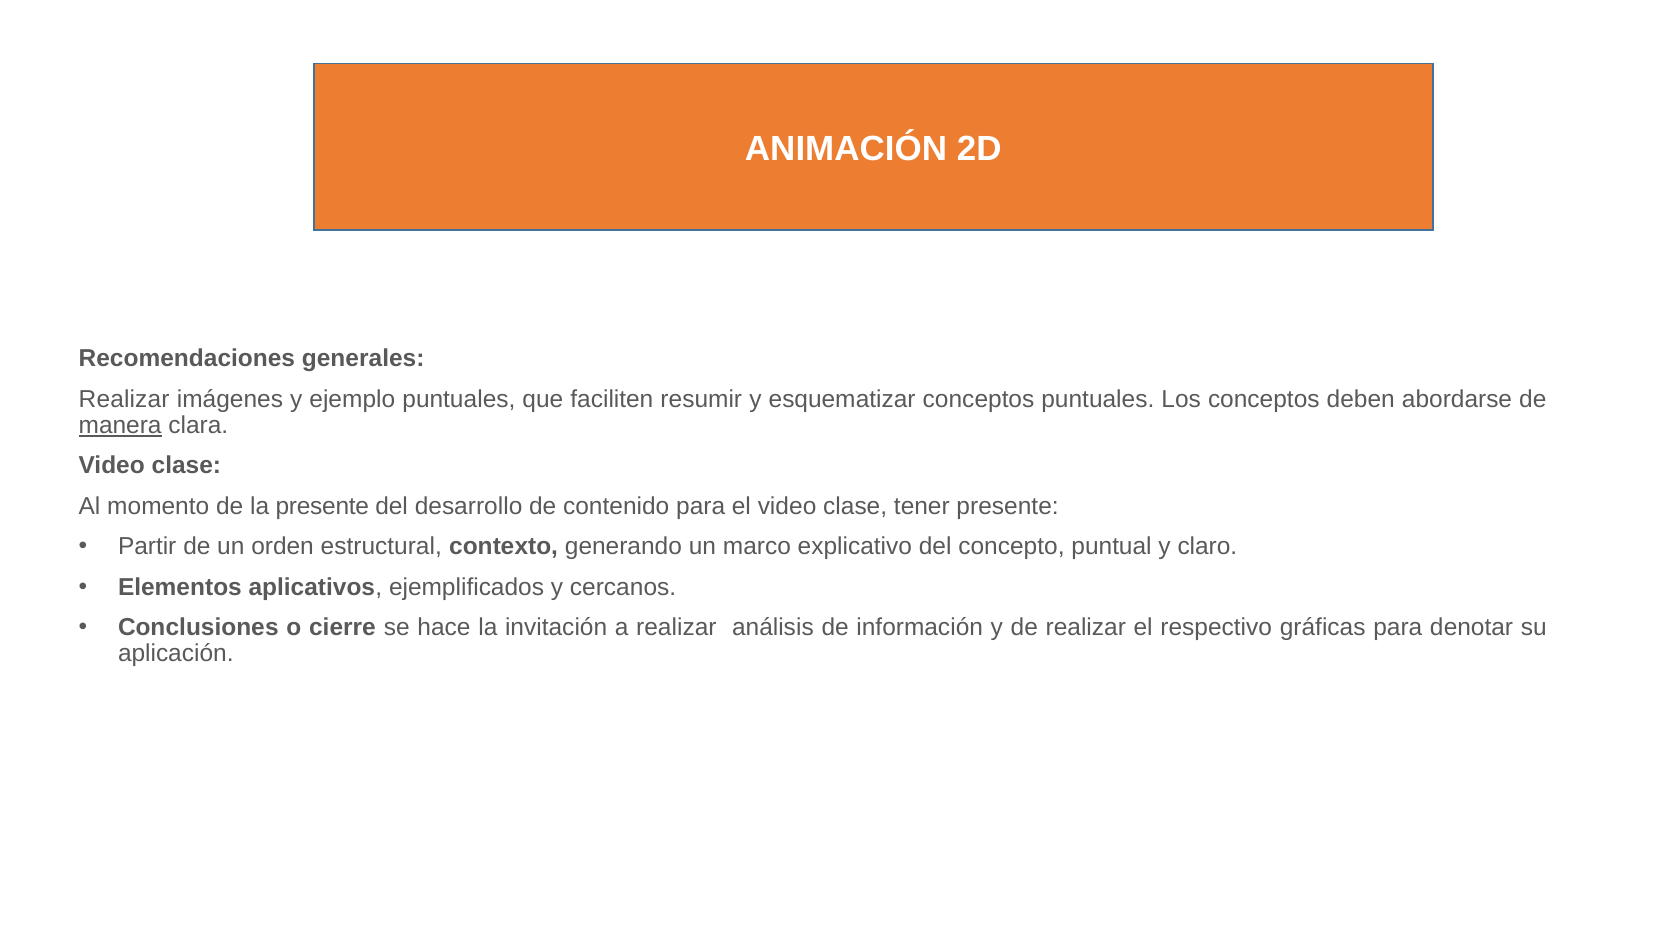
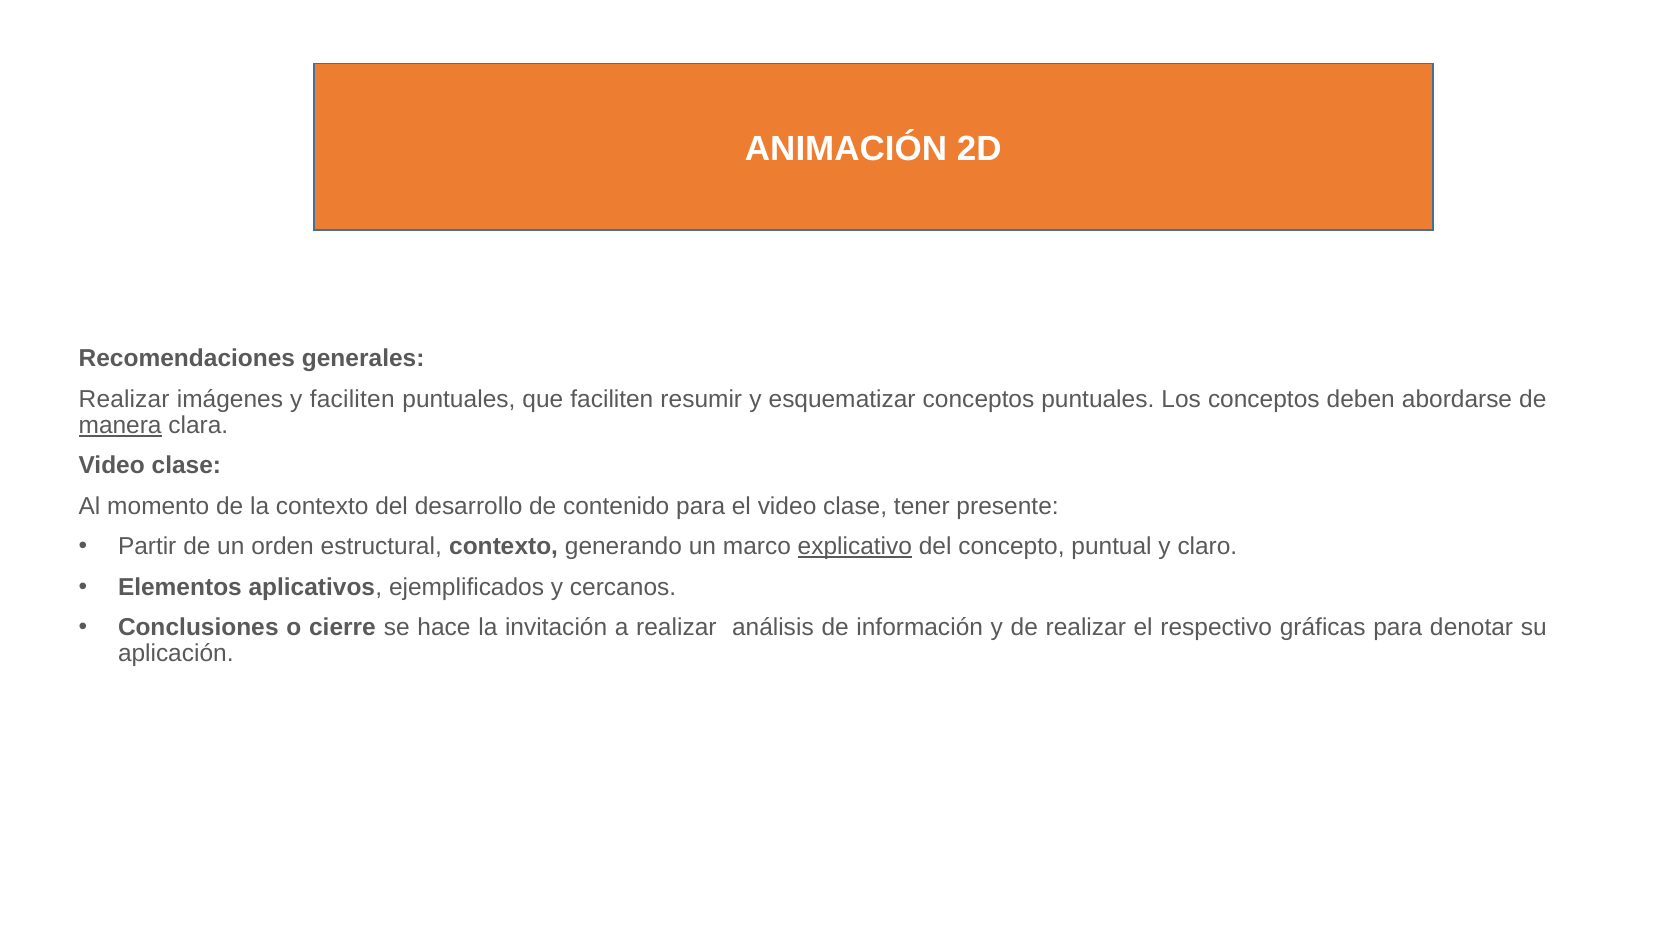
y ejemplo: ejemplo -> faciliten (352, 399)
la presente: presente -> contexto (322, 506)
explicativo underline: none -> present (855, 547)
